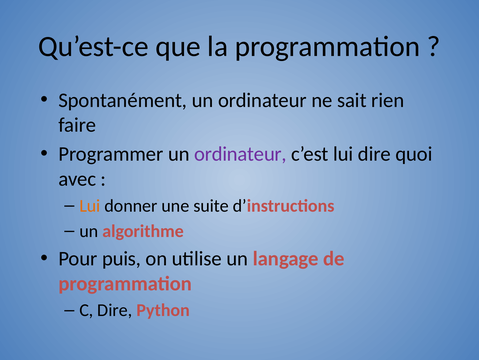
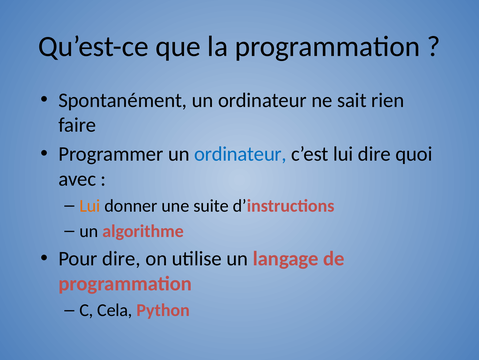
ordinateur colour: purple -> blue (240, 154)
Pour puis: puis -> dire (121, 258)
C Dire: Dire -> Cela (115, 310)
